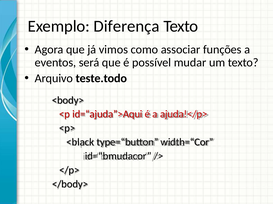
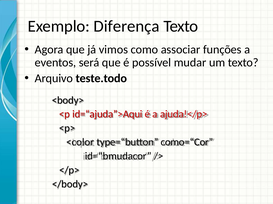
<black: <black -> <color (80, 143)
width=“Cor: width=“Cor -> como=“Cor (187, 143)
